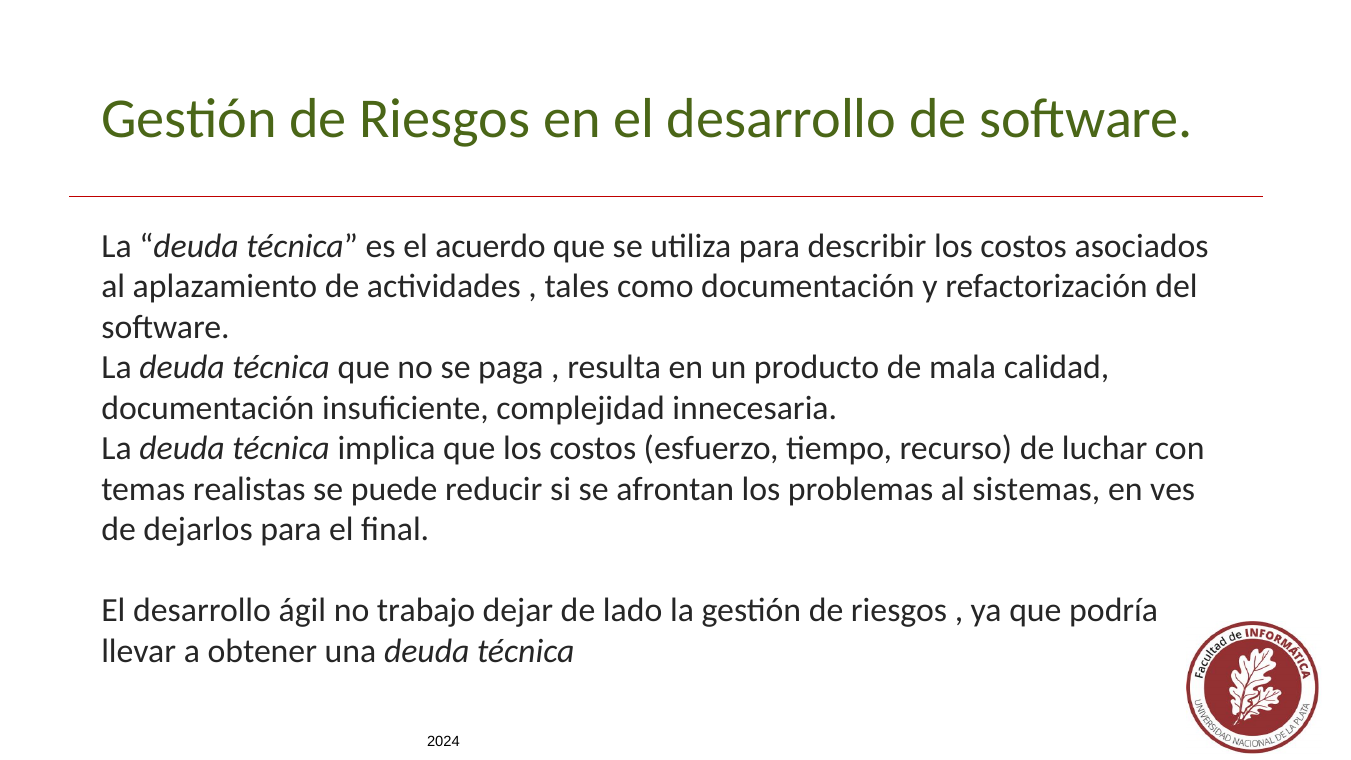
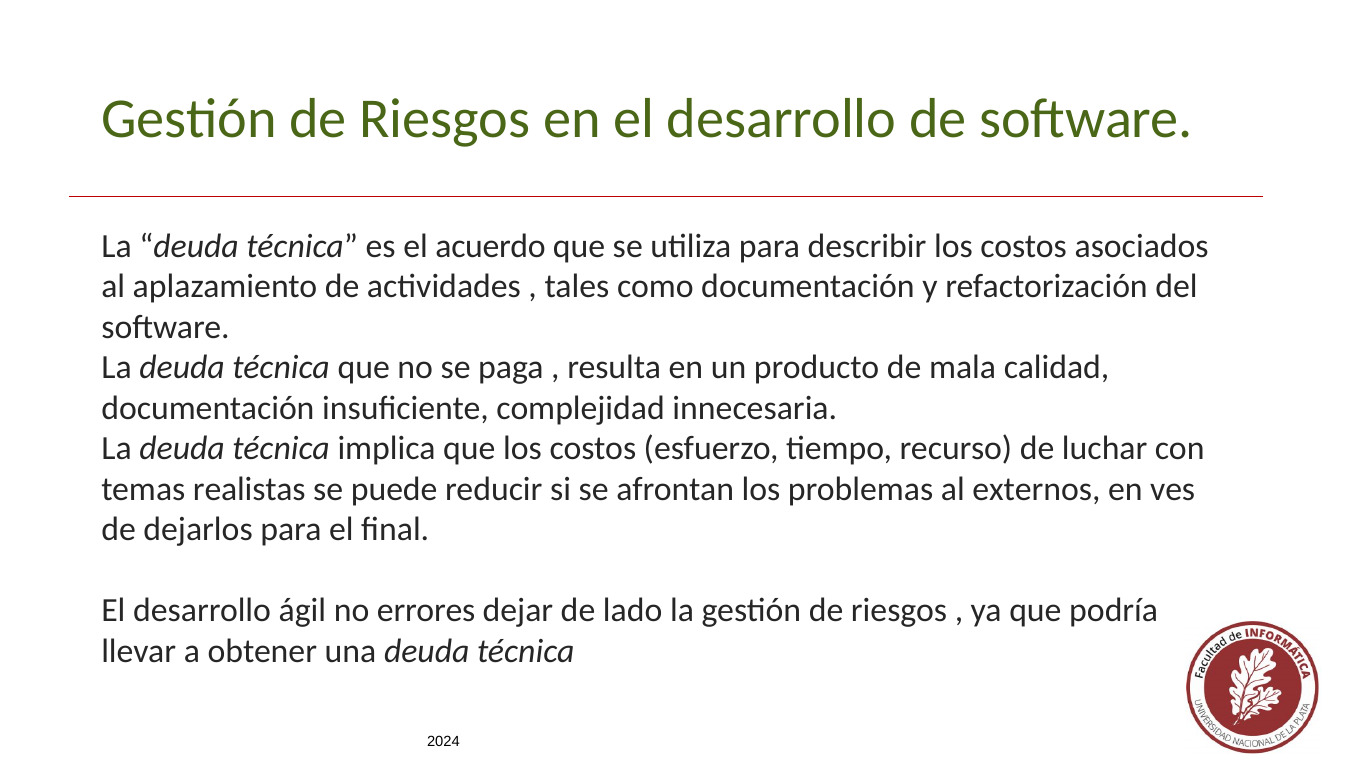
sistemas: sistemas -> externos (1036, 489)
trabajo: trabajo -> errores (426, 611)
